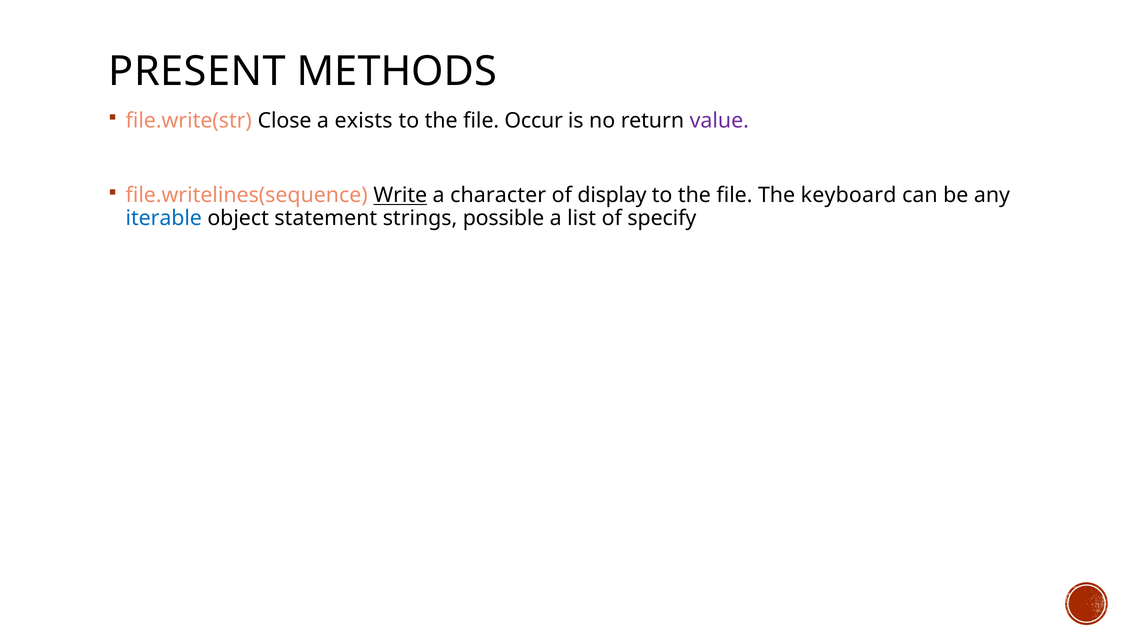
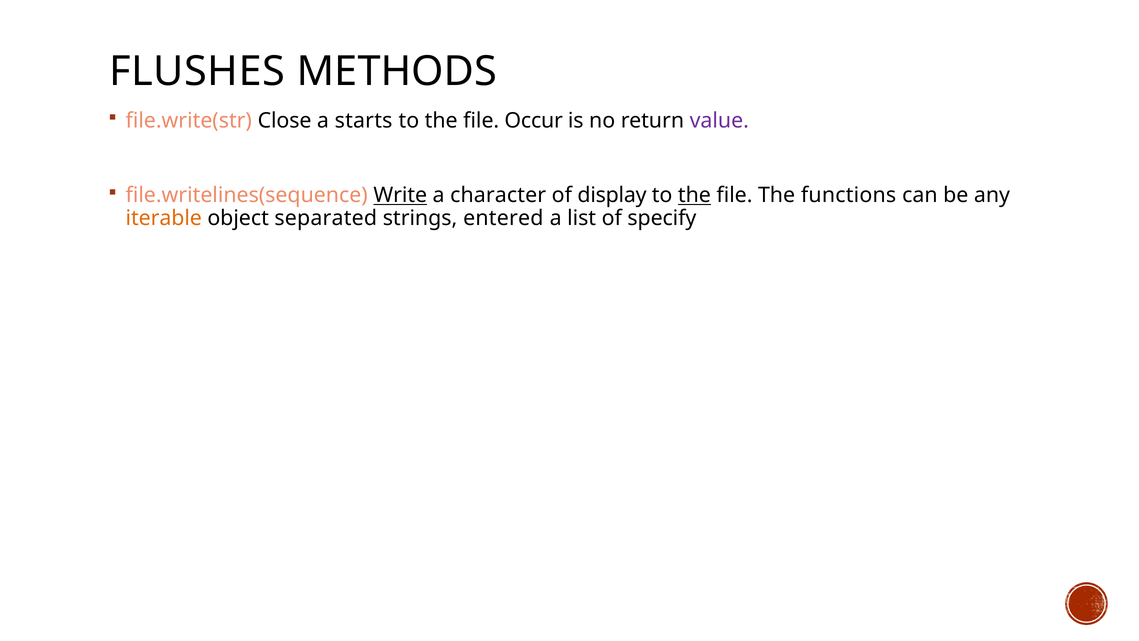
PRESENT: PRESENT -> FLUSHES (197, 72)
exists: exists -> starts (364, 121)
the underline: none -> present (694, 195)
keyboard: keyboard -> functions (849, 195)
iterable colour: blue -> orange (164, 218)
statement: statement -> separated (326, 218)
possible: possible -> entered (503, 218)
